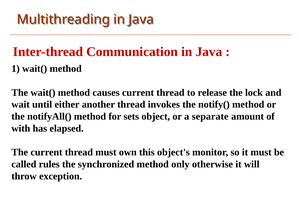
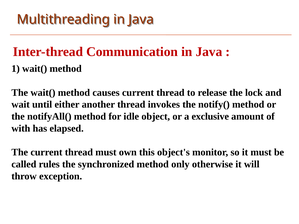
sets: sets -> idle (131, 117)
separate: separate -> exclusive (210, 117)
